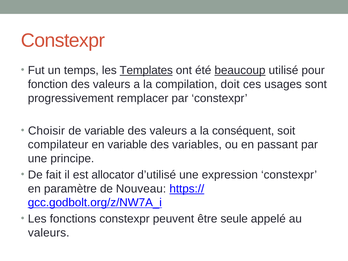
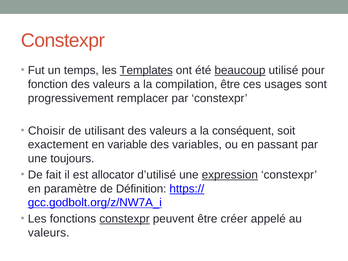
compilation doit: doit -> être (230, 84)
de variable: variable -> utilisant (104, 131)
compilateur: compilateur -> exactement (58, 145)
principe: principe -> toujours (72, 159)
expression underline: none -> present (230, 175)
Nouveau: Nouveau -> Définition (141, 189)
constexpr underline: none -> present (125, 219)
seule: seule -> créer (234, 219)
